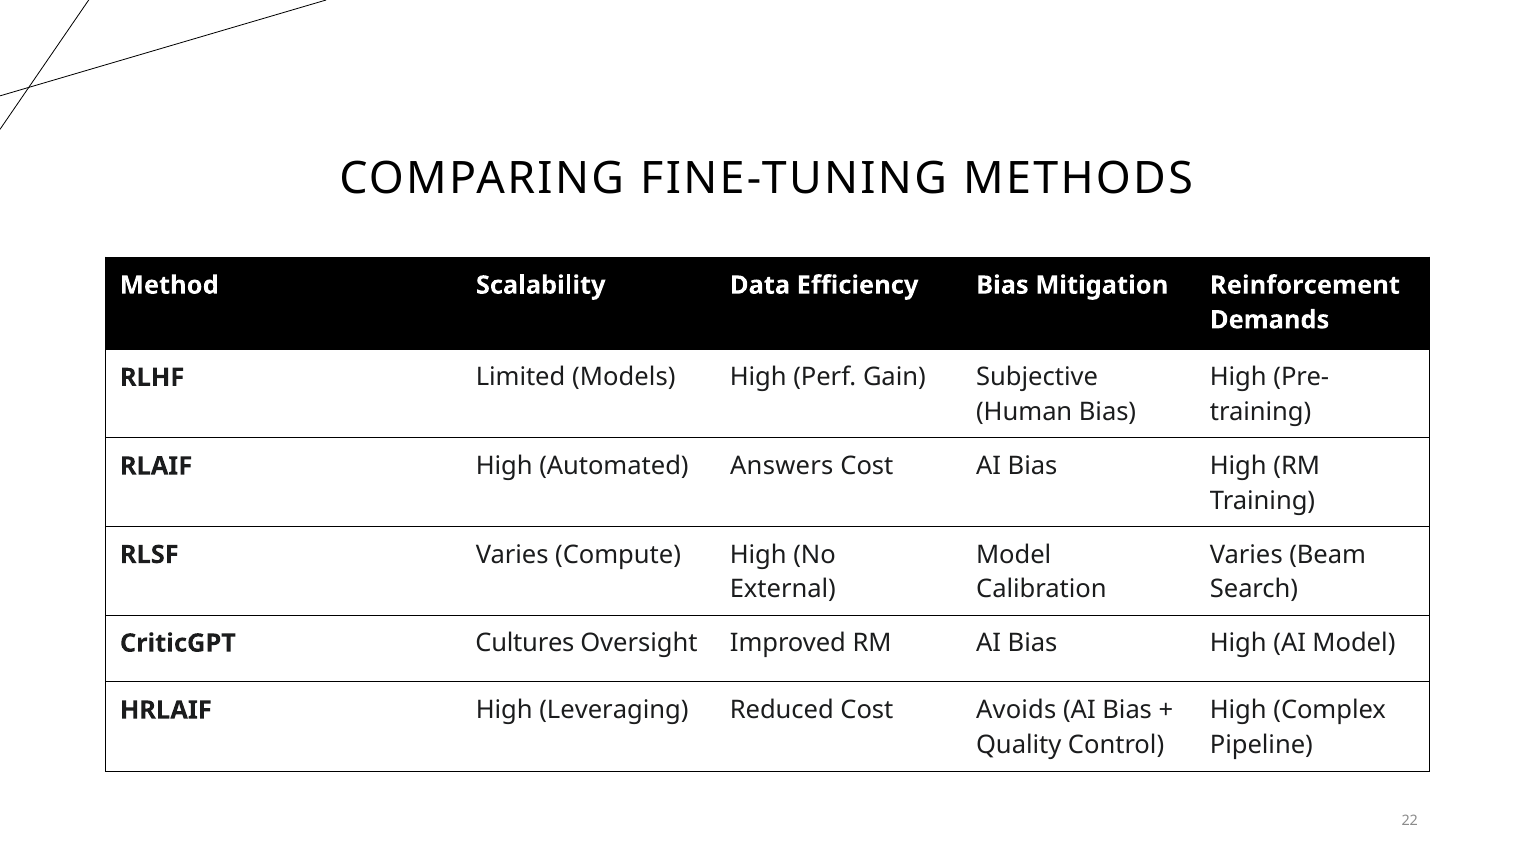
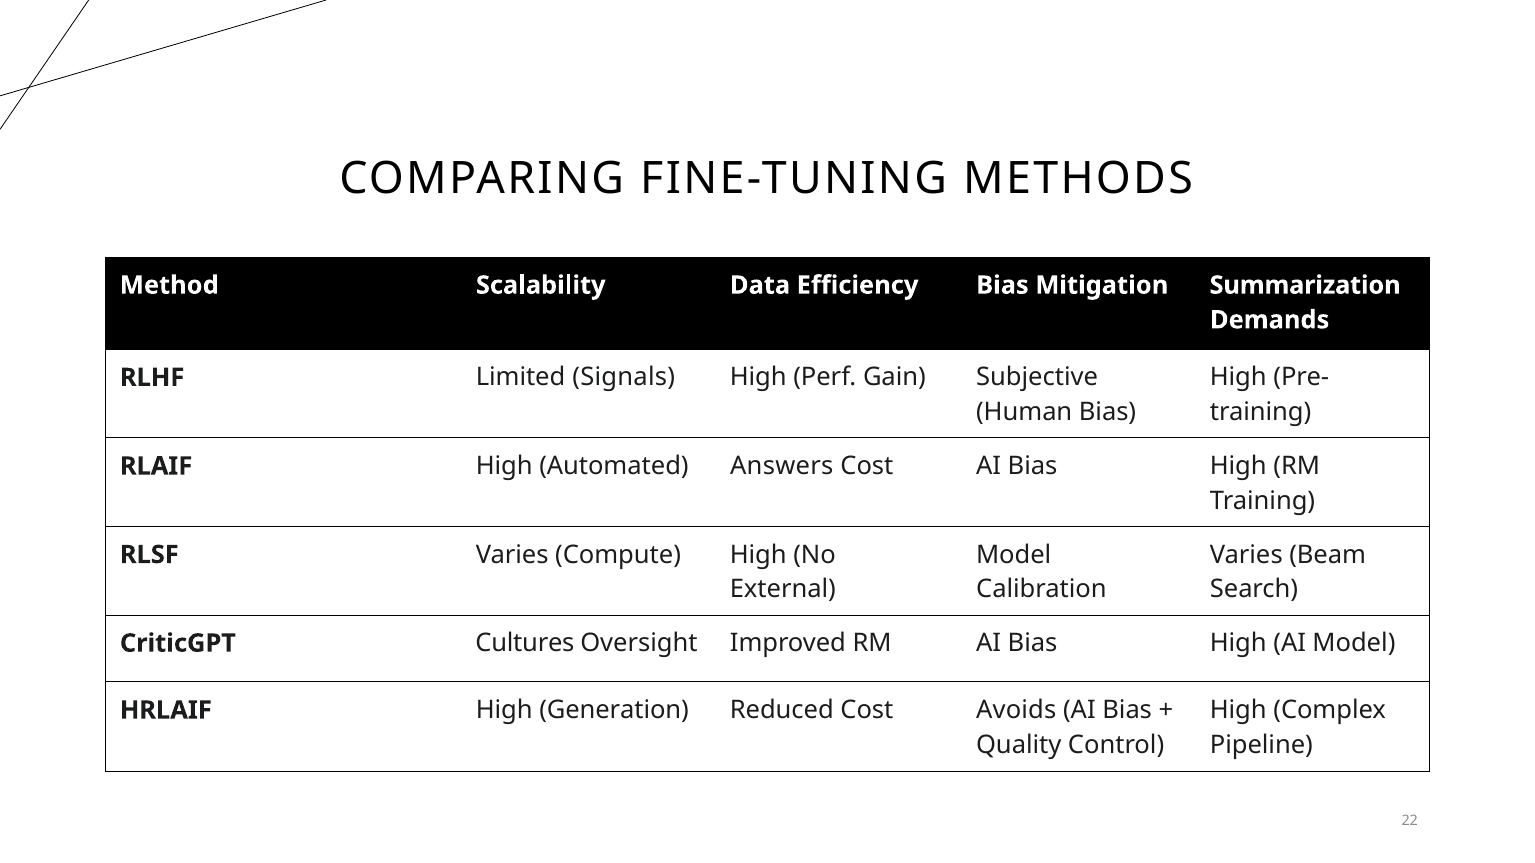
Reinforcement: Reinforcement -> Summarization (1305, 285)
Models: Models -> Signals (624, 378)
Leveraging: Leveraging -> Generation (614, 710)
